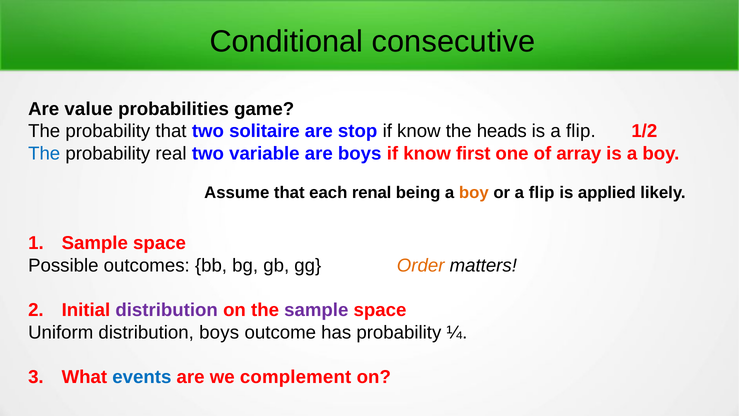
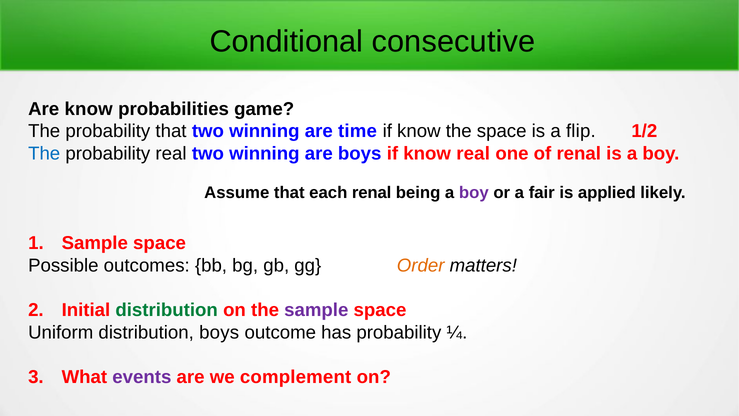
Are value: value -> know (89, 109)
that two solitaire: solitaire -> winning (264, 131)
stop: stop -> time (357, 131)
the heads: heads -> space (502, 131)
variable: variable -> winning (264, 154)
know first: first -> real (473, 154)
of array: array -> renal (579, 154)
boy colour: orange -> purple (474, 192)
or a flip: flip -> fair (542, 192)
distribution colour: purple -> green (167, 310)
events colour: blue -> purple (142, 377)
